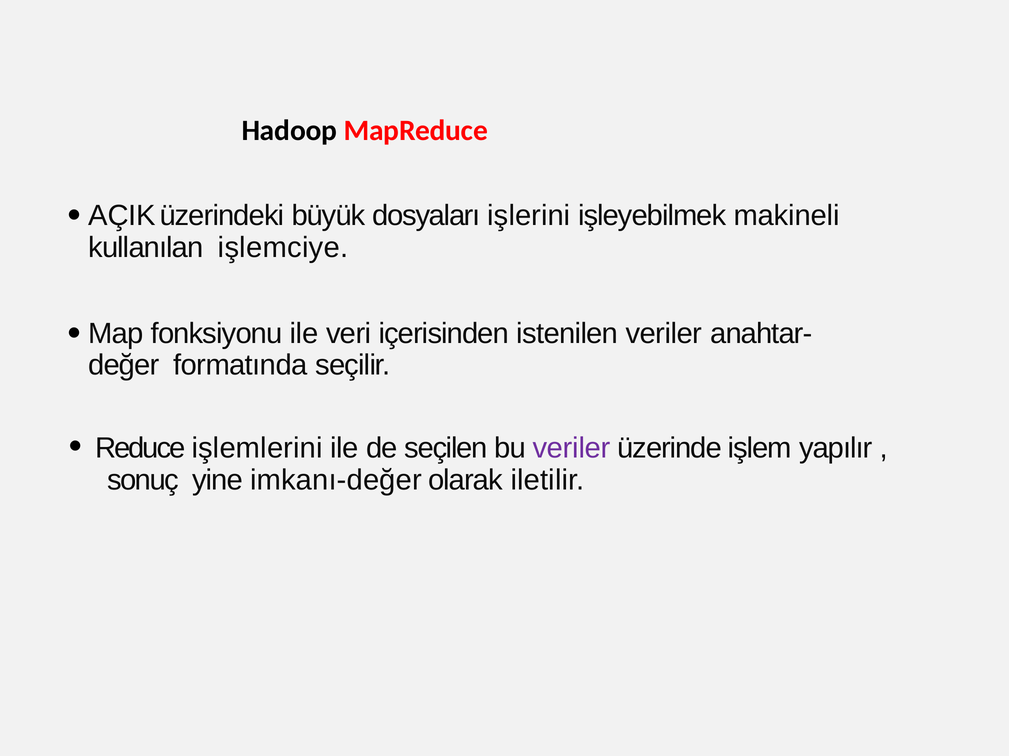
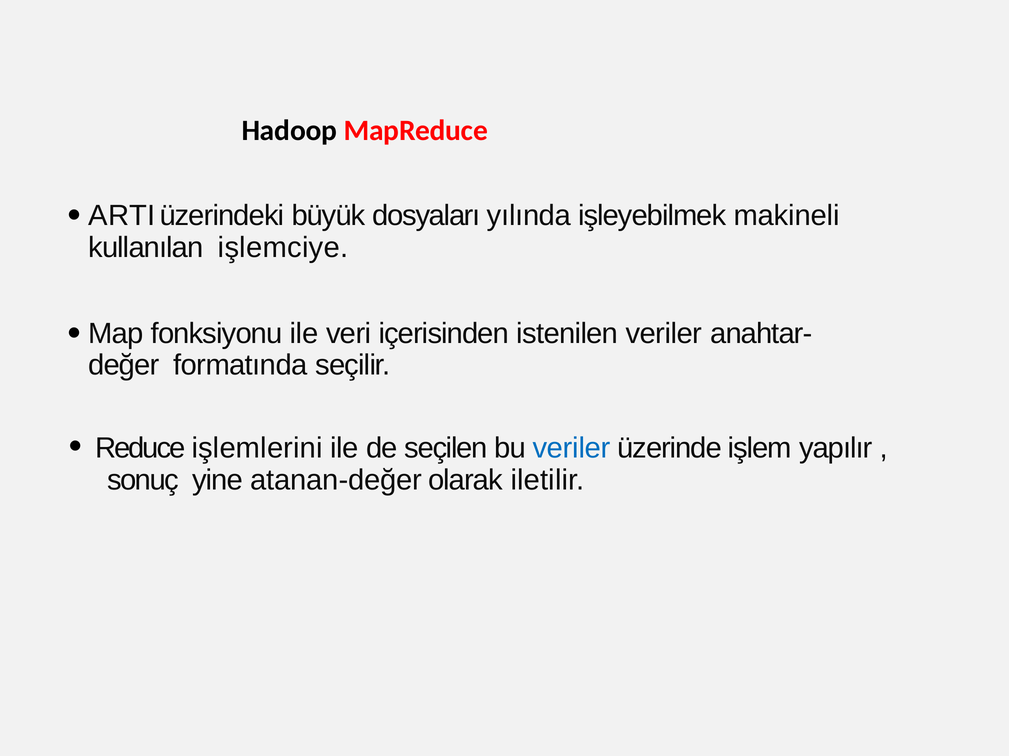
AÇIK: AÇIK -> ARTI (122, 216)
işlerini: işlerini -> yılında (529, 216)
veriler colour: purple -> blue (572, 448)
imkanı-değer: imkanı-değer -> atanan-değer (336, 480)
